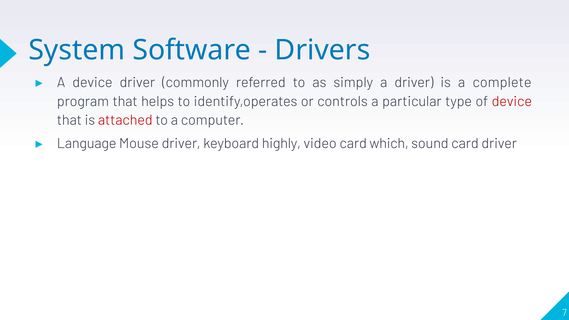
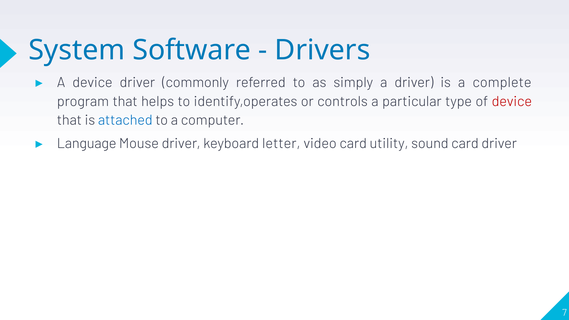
attached colour: red -> blue (125, 120)
highly: highly -> letter (281, 144)
which: which -> utility (389, 144)
